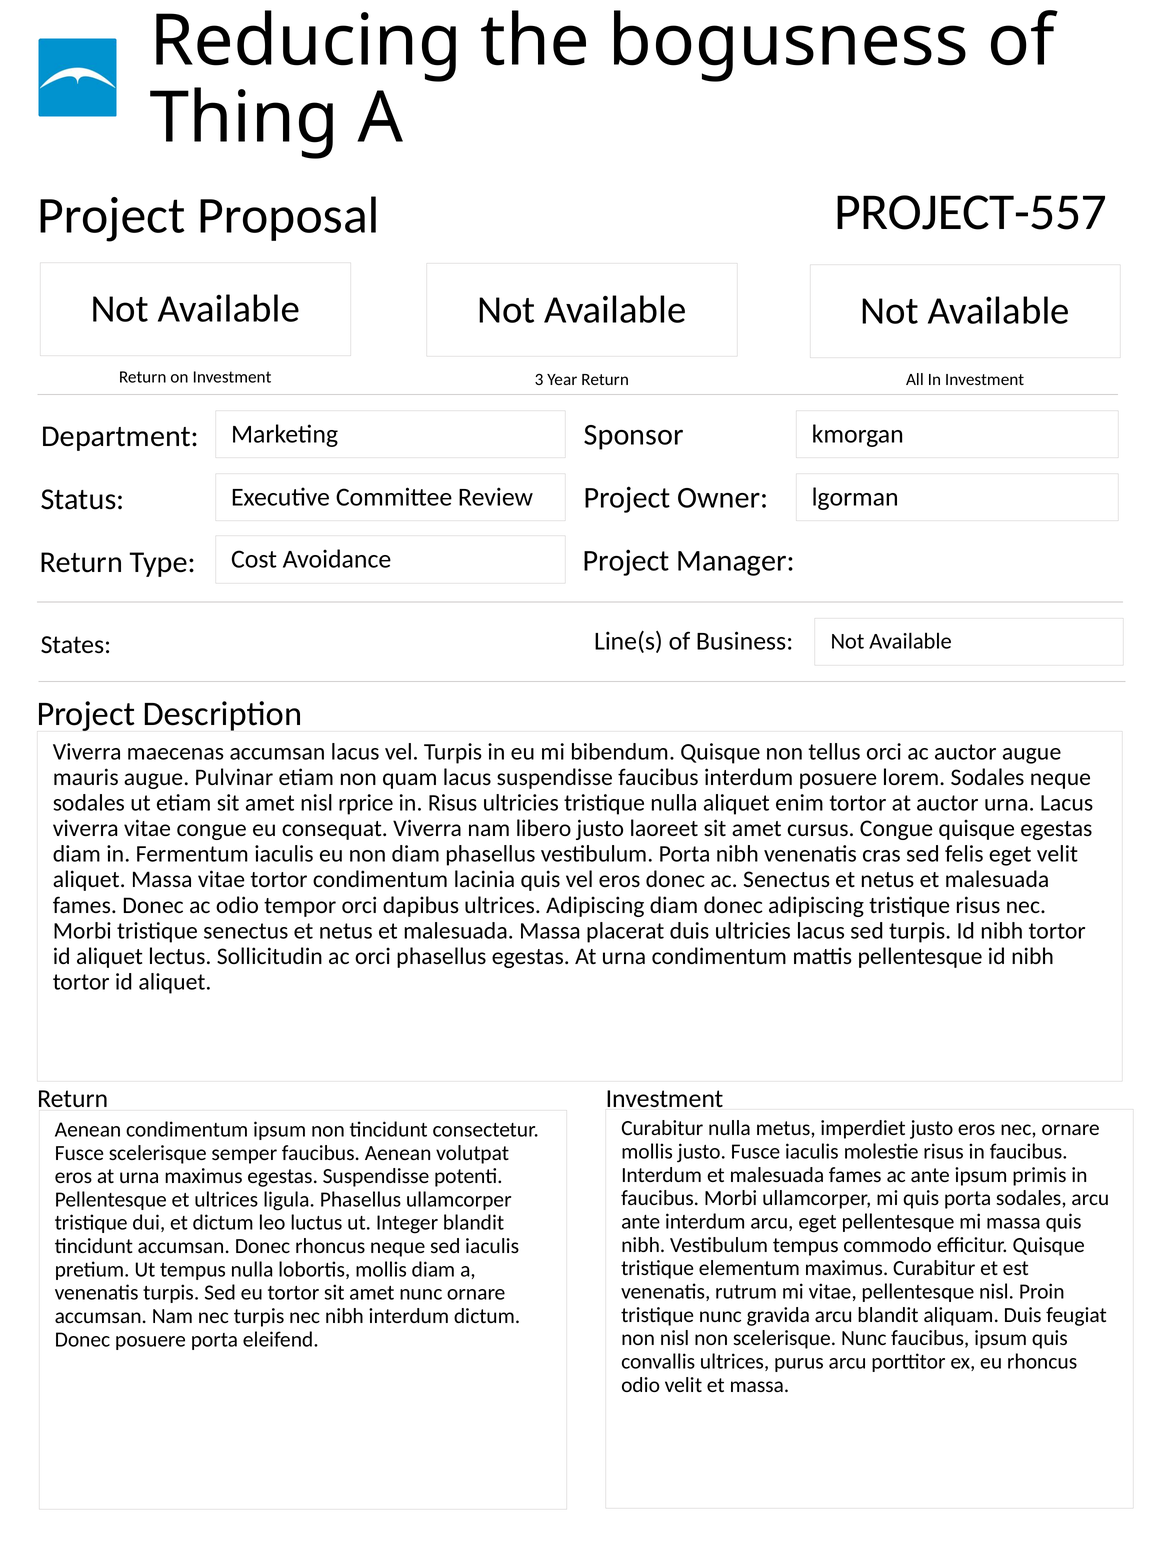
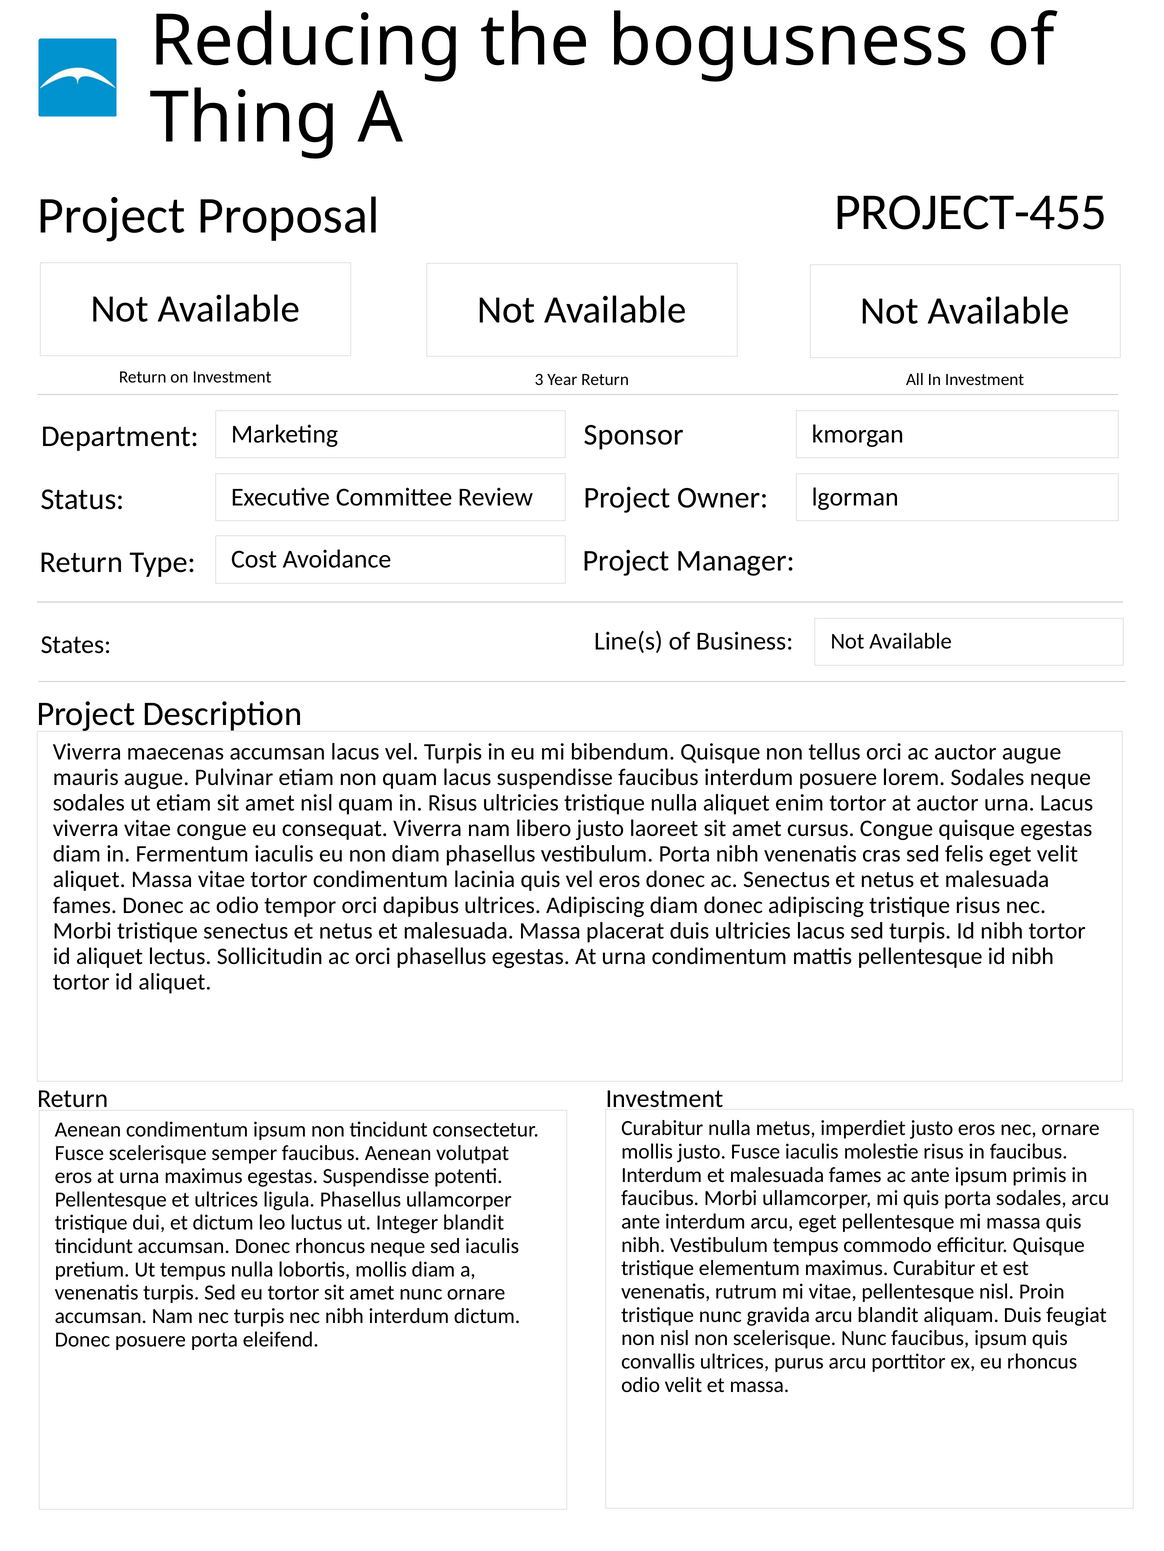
PROJECT-557: PROJECT-557 -> PROJECT-455 (971, 213)
nisl rprice: rprice -> quam (366, 803)
